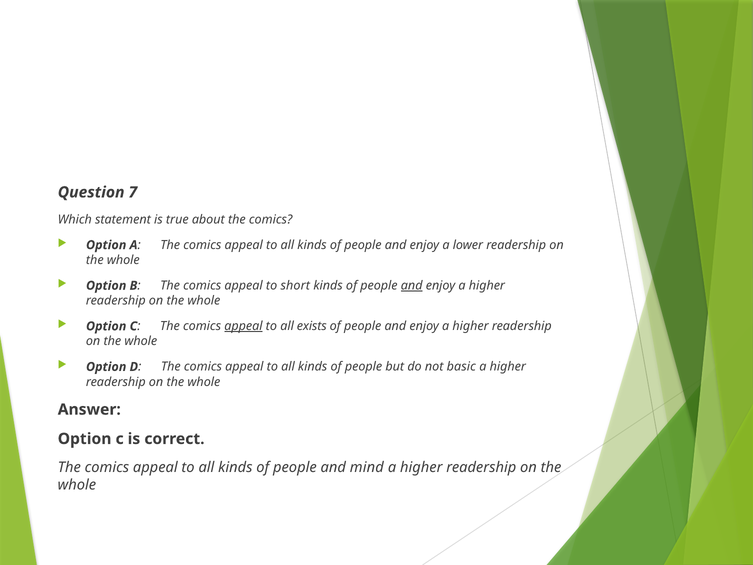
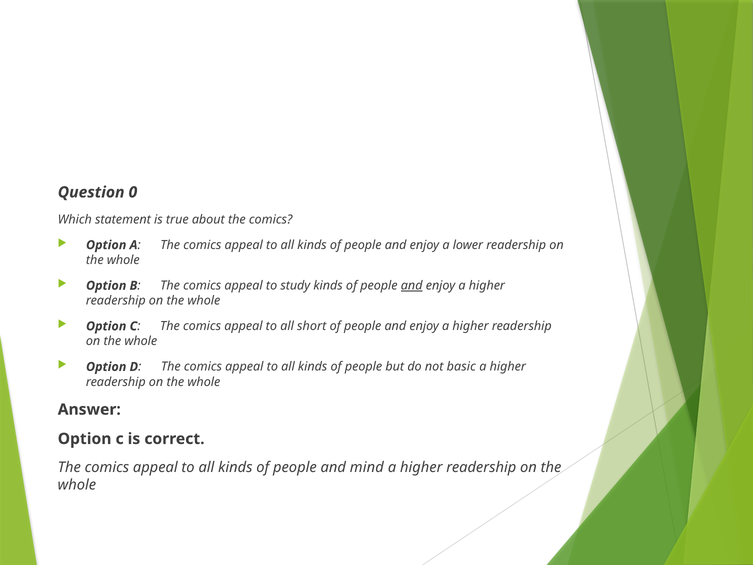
7: 7 -> 0 (133, 192)
short: short -> study (295, 285)
appeal underline: present -> none (243, 326)
exists: exists -> short (312, 326)
